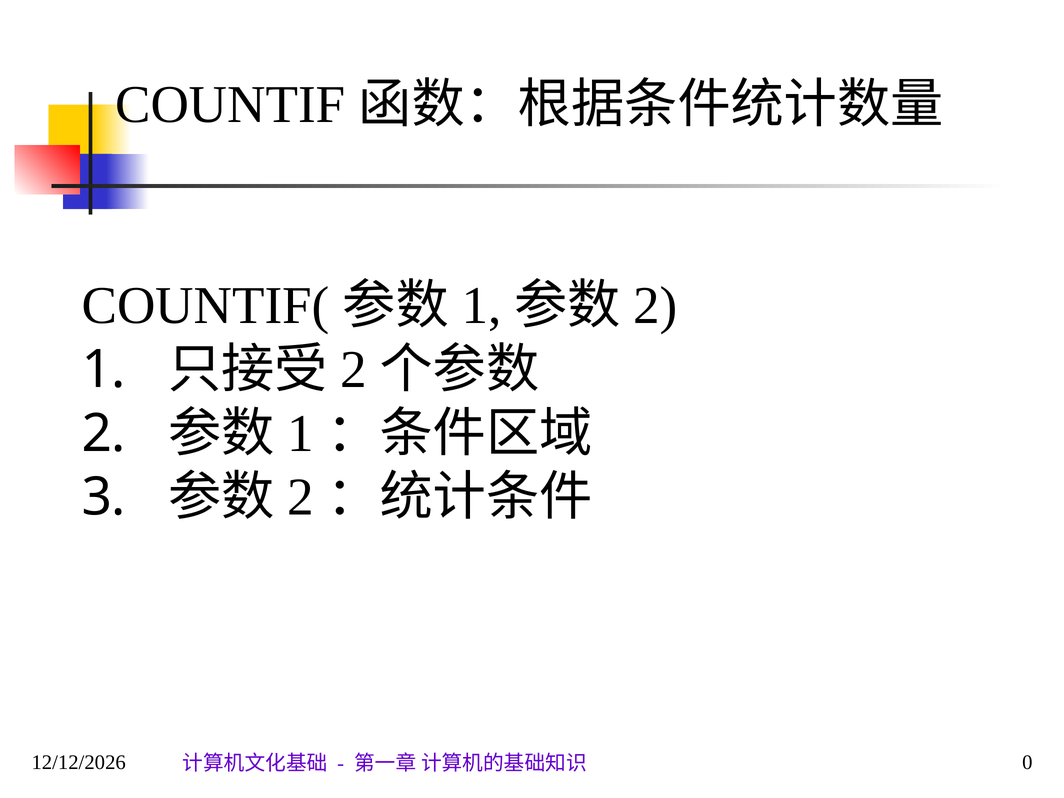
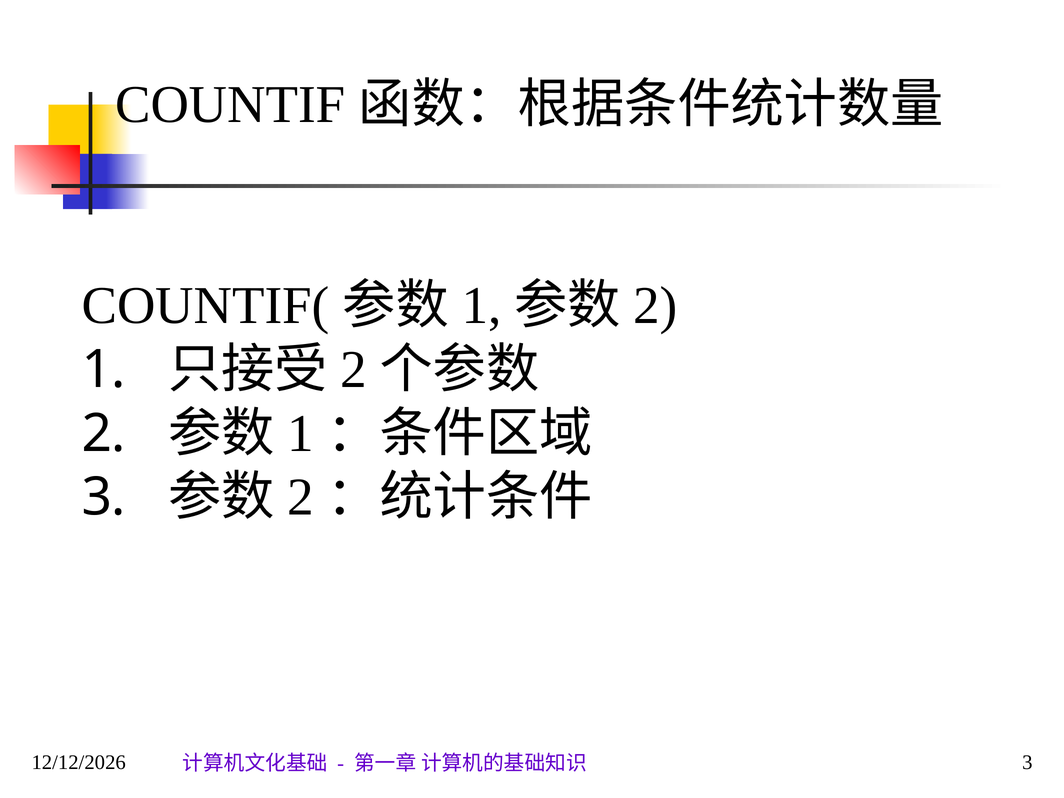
0: 0 -> 3 (1027, 763)
